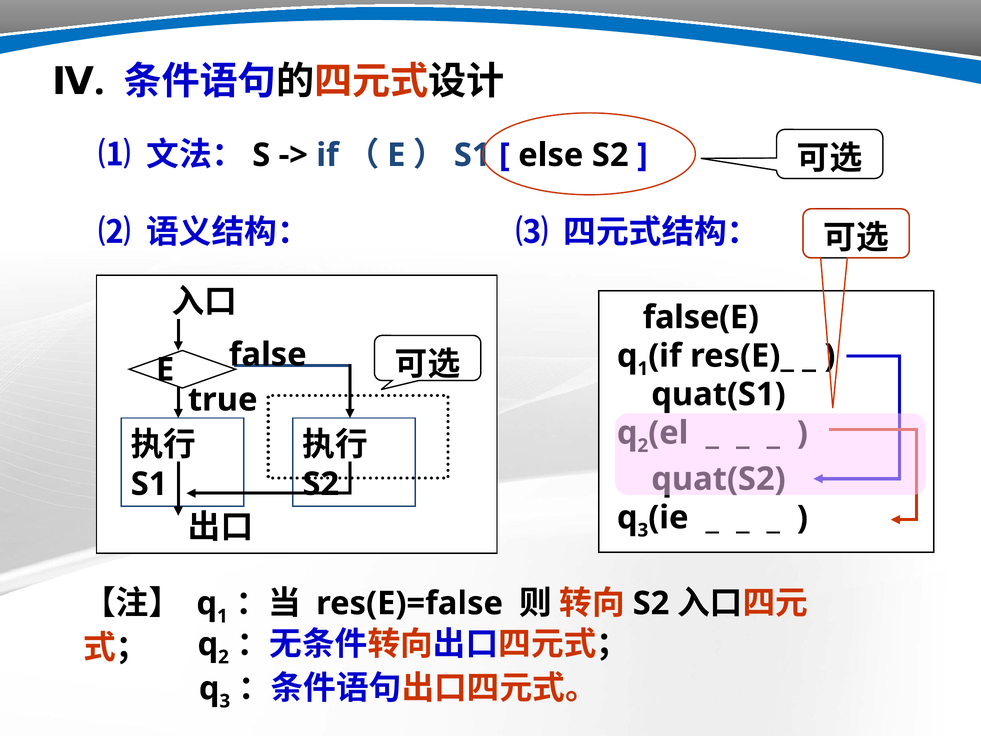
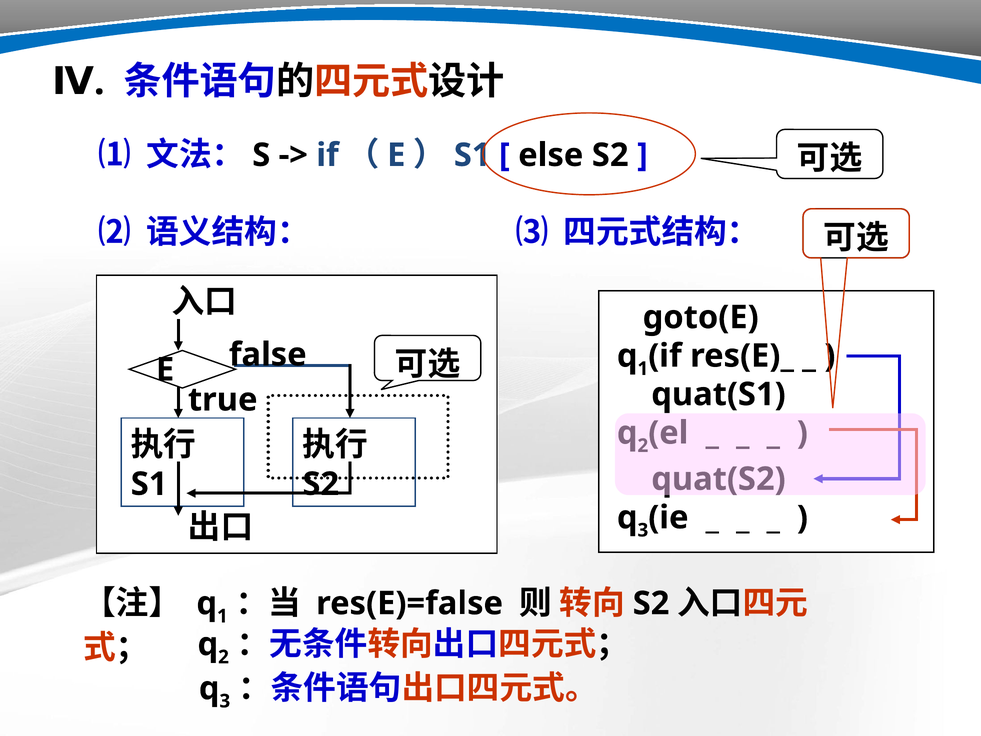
false(E: false(E -> goto(E (701, 317)
